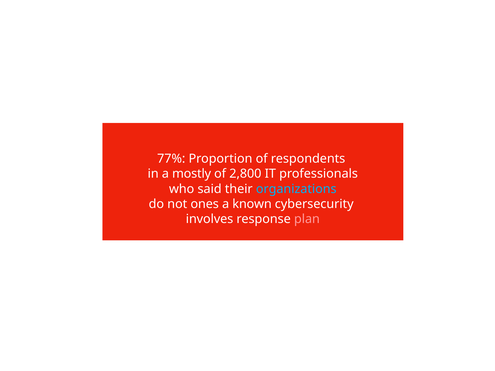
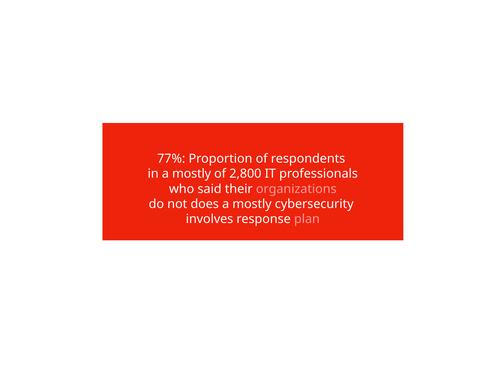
organizations colour: light blue -> pink (296, 189)
ones: ones -> does (205, 204)
known: known -> mostly (252, 204)
